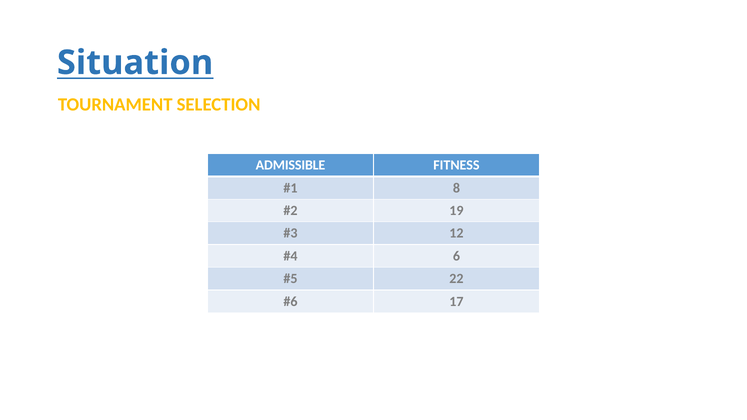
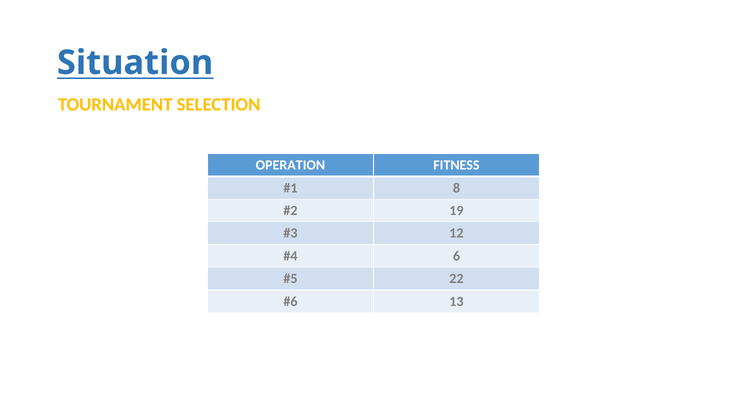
ADMISSIBLE: ADMISSIBLE -> OPERATION (290, 165)
17: 17 -> 13 (456, 302)
